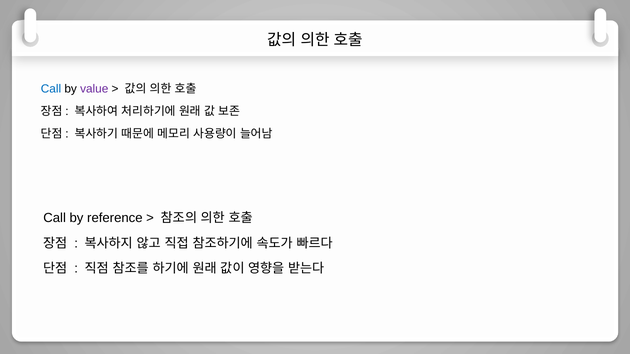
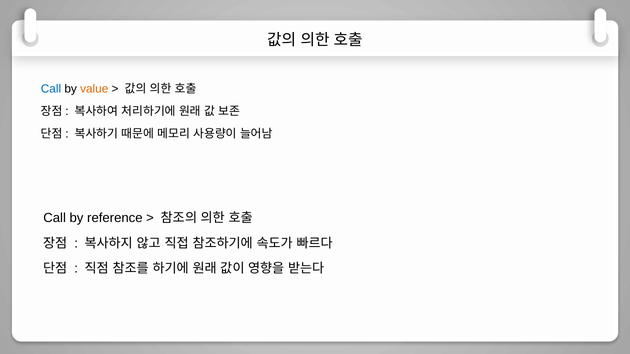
value colour: purple -> orange (94, 89)
